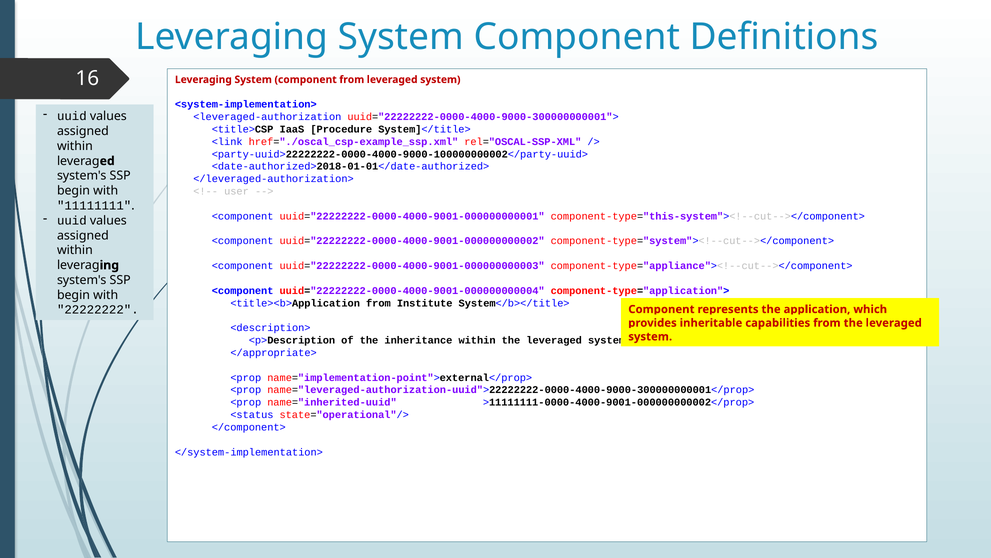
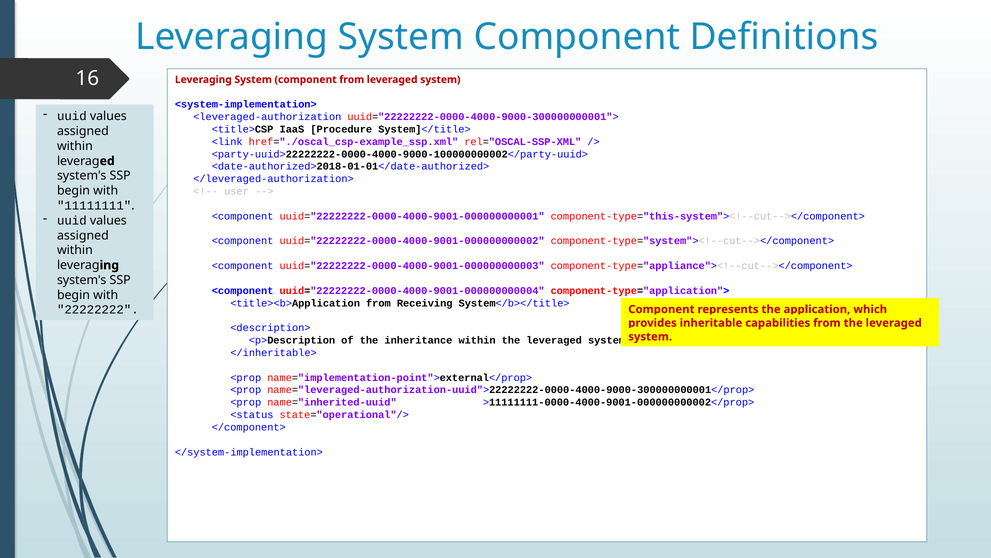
Institute: Institute -> Receiving (425, 303)
</appropriate>: </appropriate> -> </inheritable> (274, 352)
